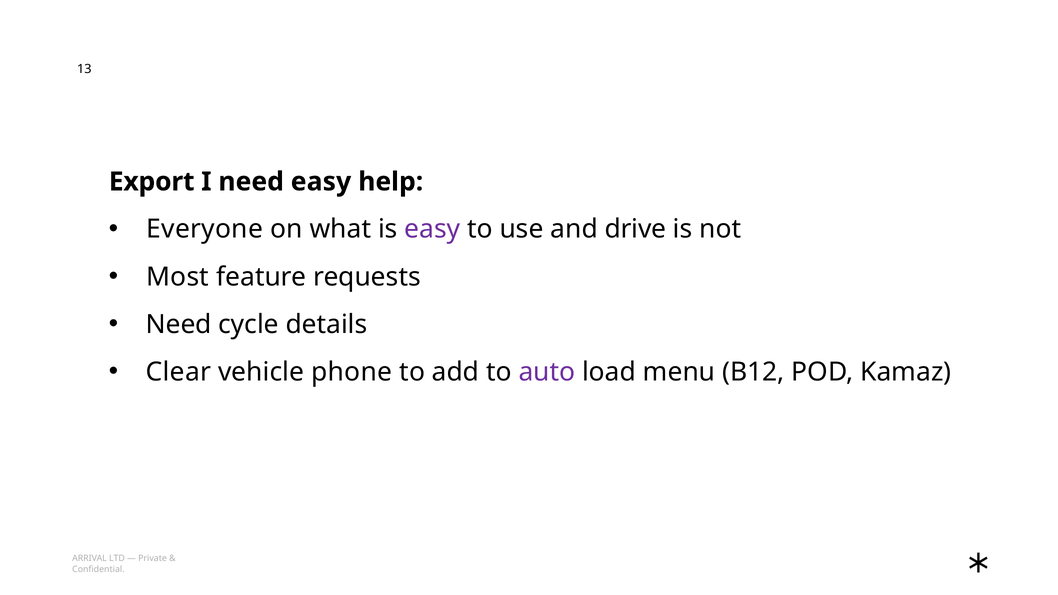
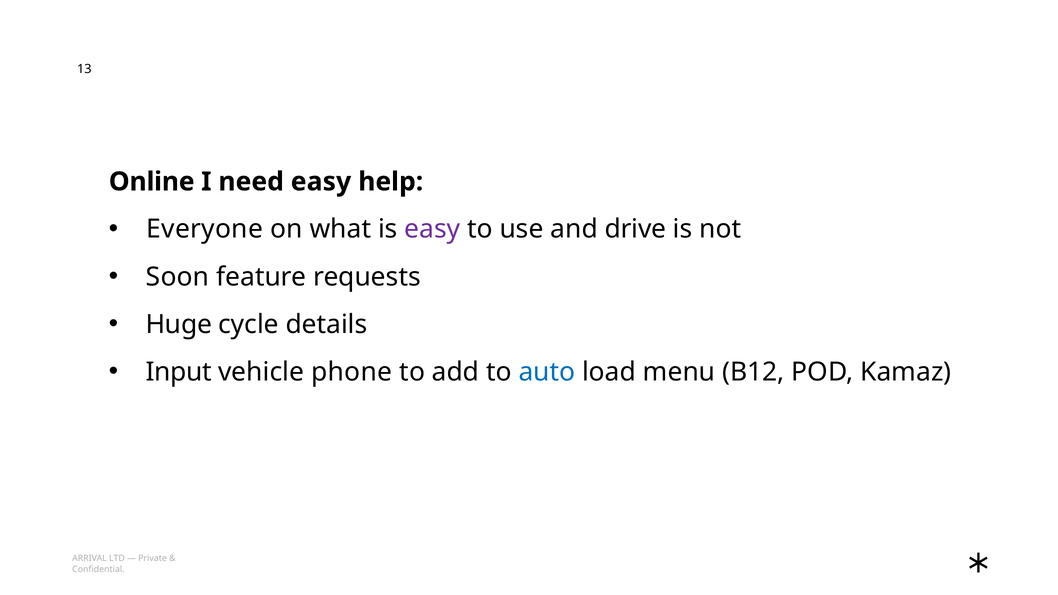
Export: Export -> Online (152, 182)
Most: Most -> Soon (178, 277)
Need: Need -> Huge (179, 325)
Clear: Clear -> Input (179, 372)
auto colour: purple -> blue (547, 372)
